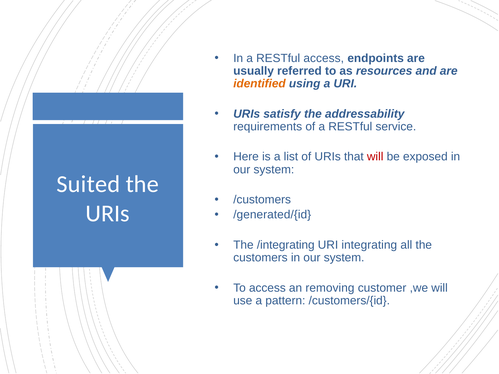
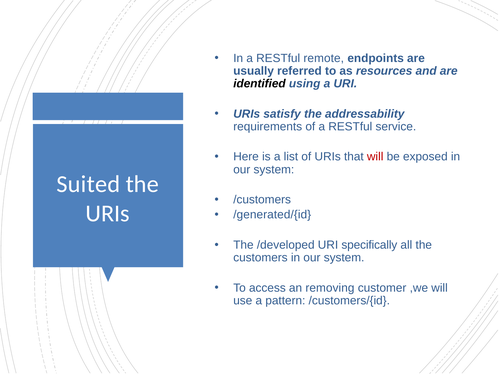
RESTful access: access -> remote (324, 58)
identified colour: orange -> black (259, 84)
/integrating: /integrating -> /developed (286, 245)
integrating: integrating -> specifically (369, 245)
